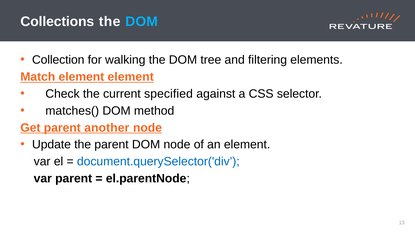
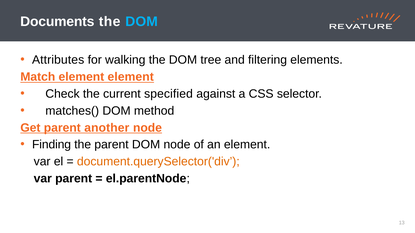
Collections: Collections -> Documents (57, 22)
Collection: Collection -> Attributes (58, 60)
Update: Update -> Finding (52, 145)
document.querySelector('div colour: blue -> orange (158, 162)
